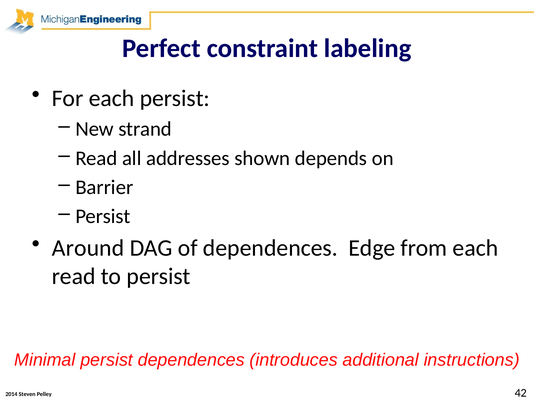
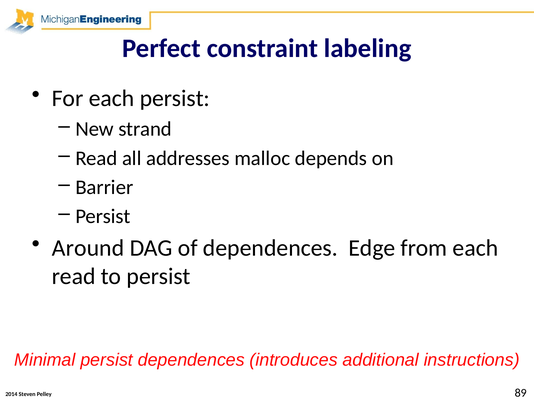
shown: shown -> malloc (262, 158)
42: 42 -> 89 (521, 393)
